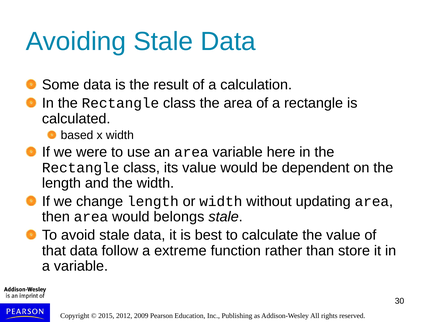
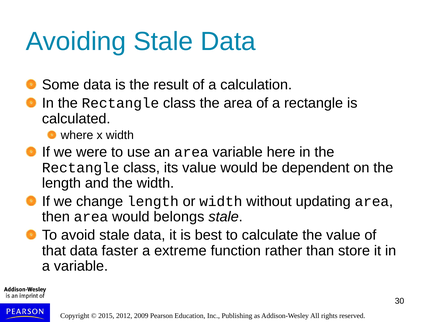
based: based -> where (77, 135)
follow: follow -> faster (120, 251)
